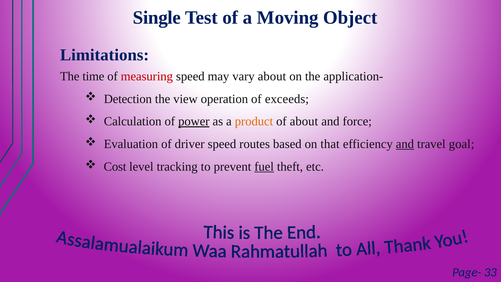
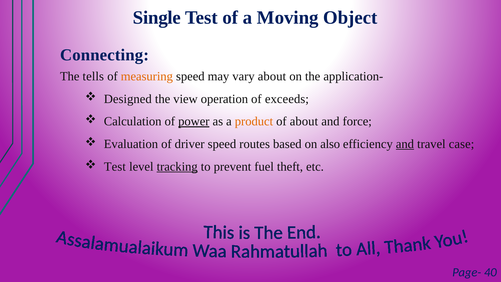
Limitations: Limitations -> Connecting (104, 55)
time: time -> tells (93, 76)
measuring colour: red -> orange (147, 76)
Detection: Detection -> Designed (128, 99)
that: that -> also (330, 144)
goal: goal -> case (462, 144)
Cost: Cost -> Test (115, 167)
tracking underline: none -> present (177, 167)
fuel underline: present -> none (264, 167)
33: 33 -> 40 (490, 272)
